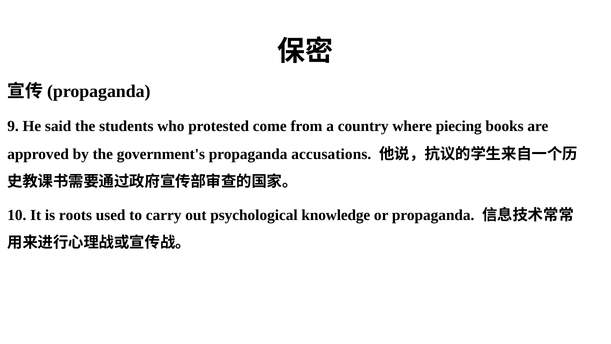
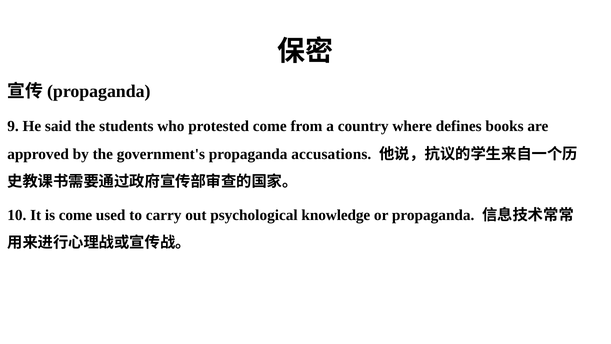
piecing: piecing -> defines (459, 126)
is roots: roots -> come (76, 215)
